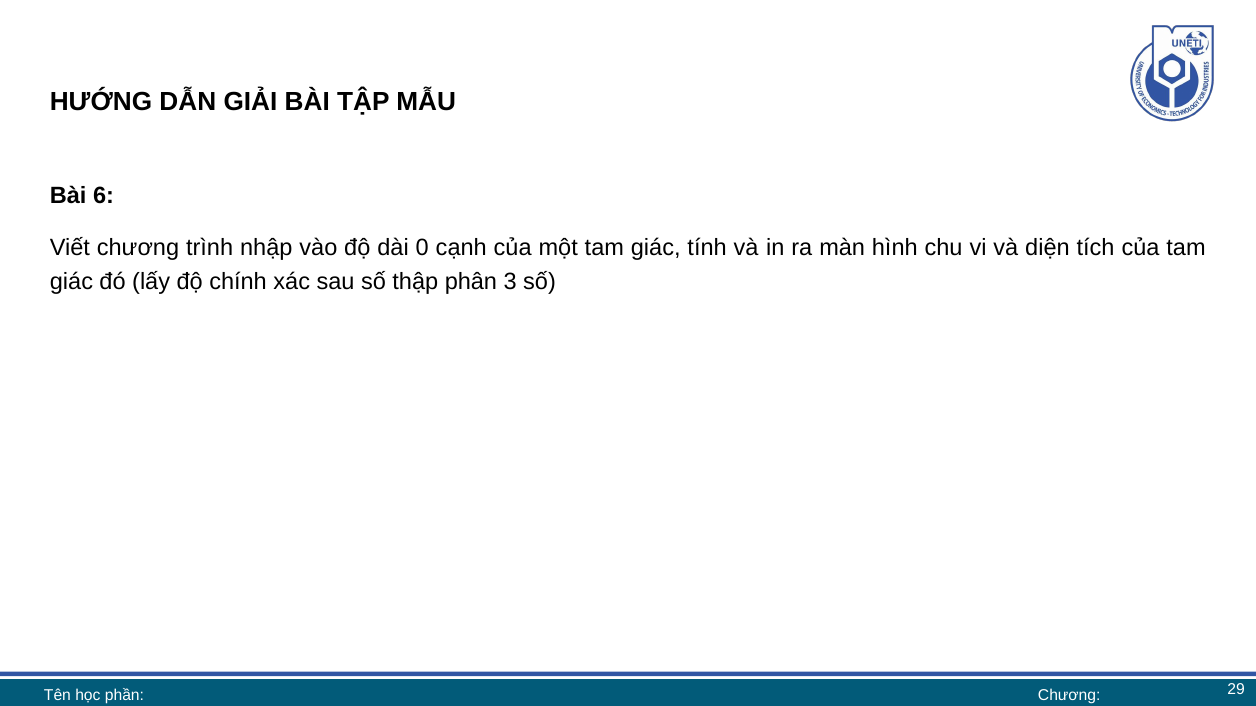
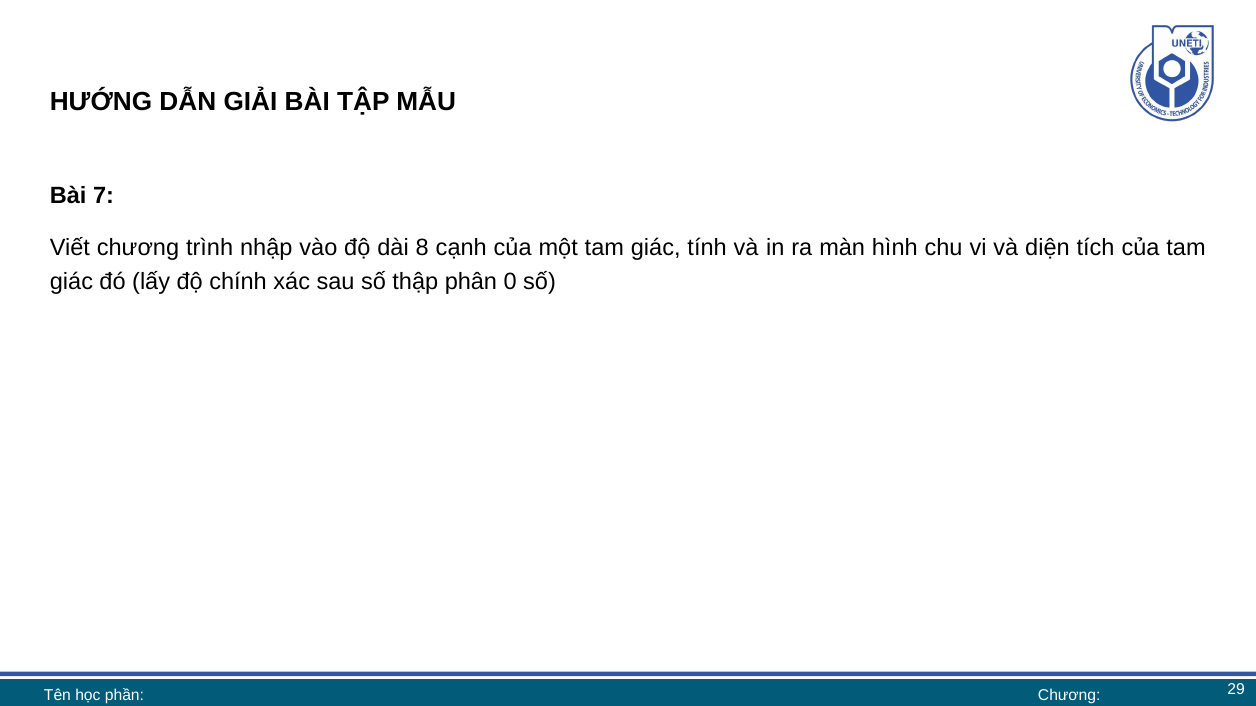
6: 6 -> 7 (103, 195)
0: 0 -> 8 (422, 248)
3: 3 -> 0 (510, 282)
